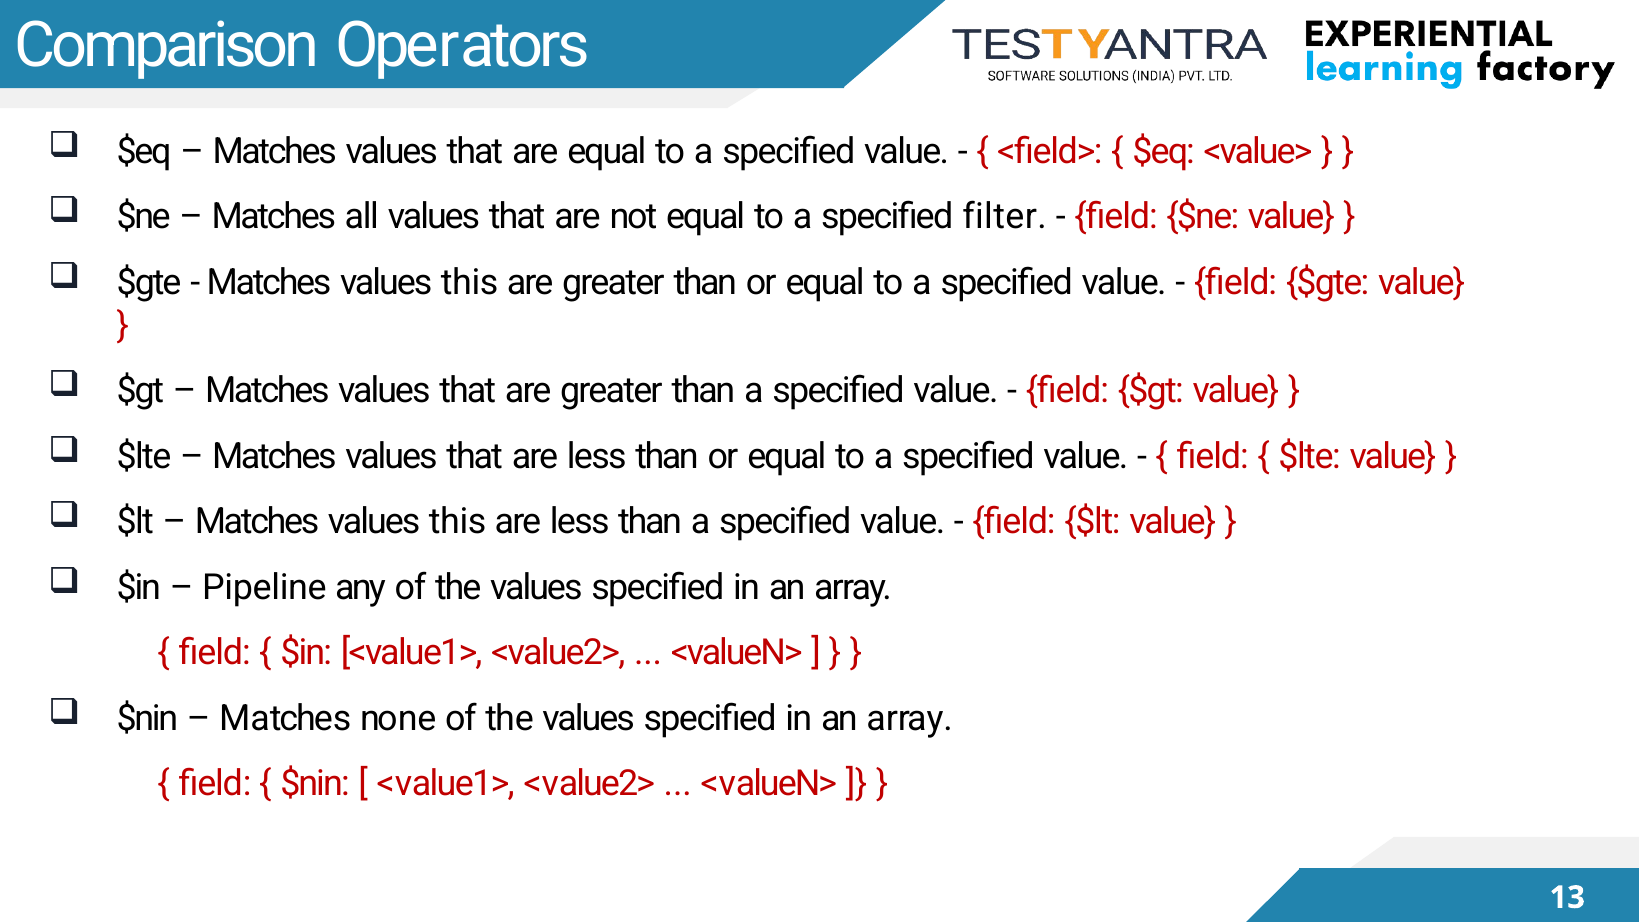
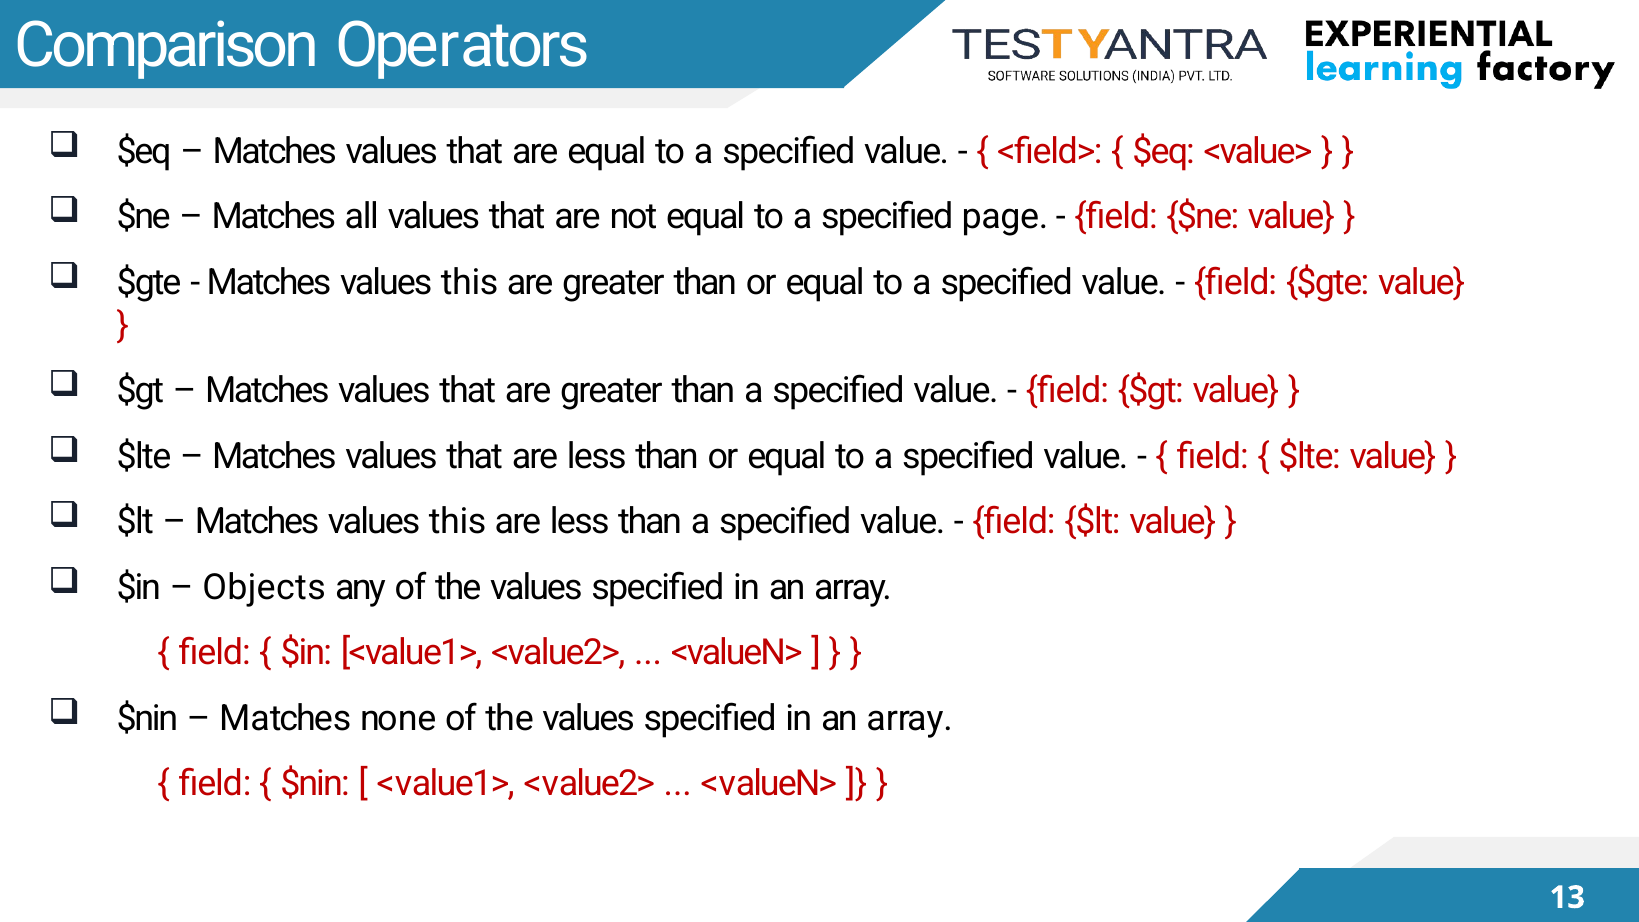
filter: filter -> page (1005, 217)
Pipeline: Pipeline -> Objects (264, 587)
